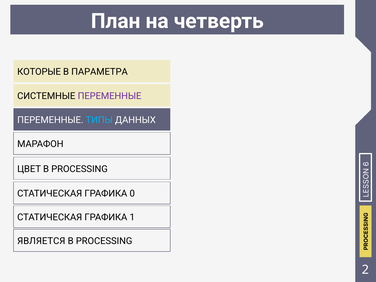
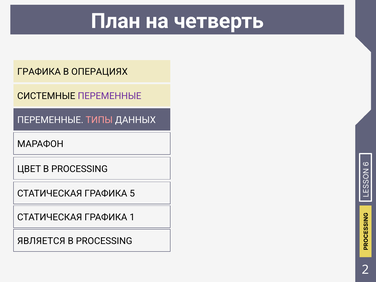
КОТОРЫЕ: КОТОРЫЕ -> ГРАФИКА (39, 72)
ПАРАМЕТРА: ПАРАМЕТРА -> ОПЕРАЦИЯХ (100, 72)
ТИПЫ colour: light blue -> pink (99, 120)
0: 0 -> 5 (132, 194)
